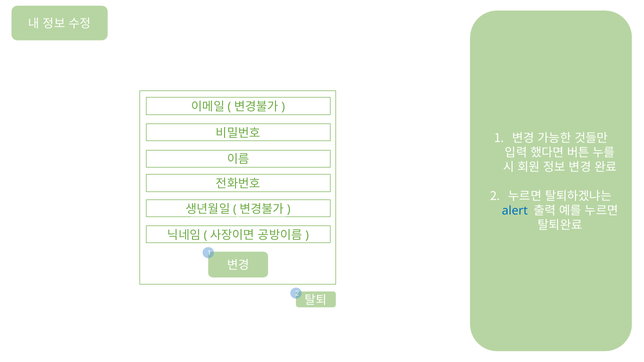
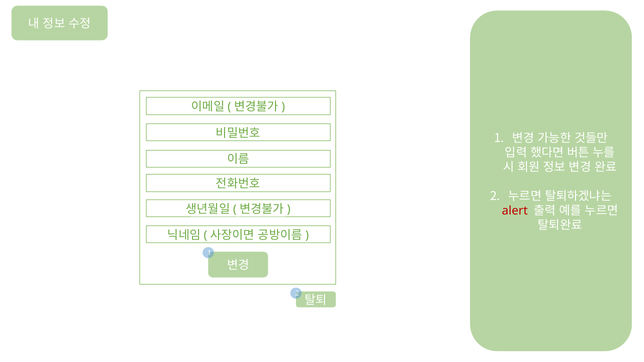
alert colour: blue -> red (515, 211)
